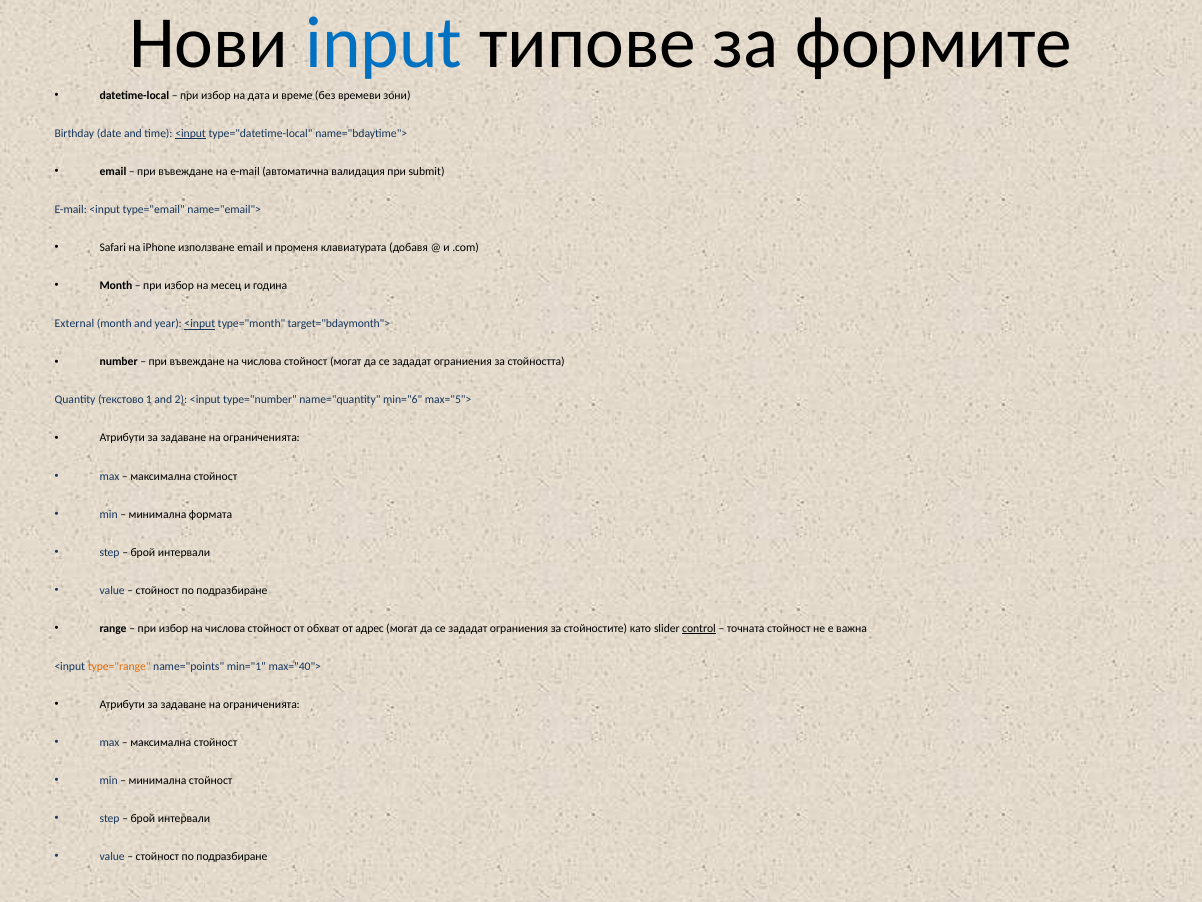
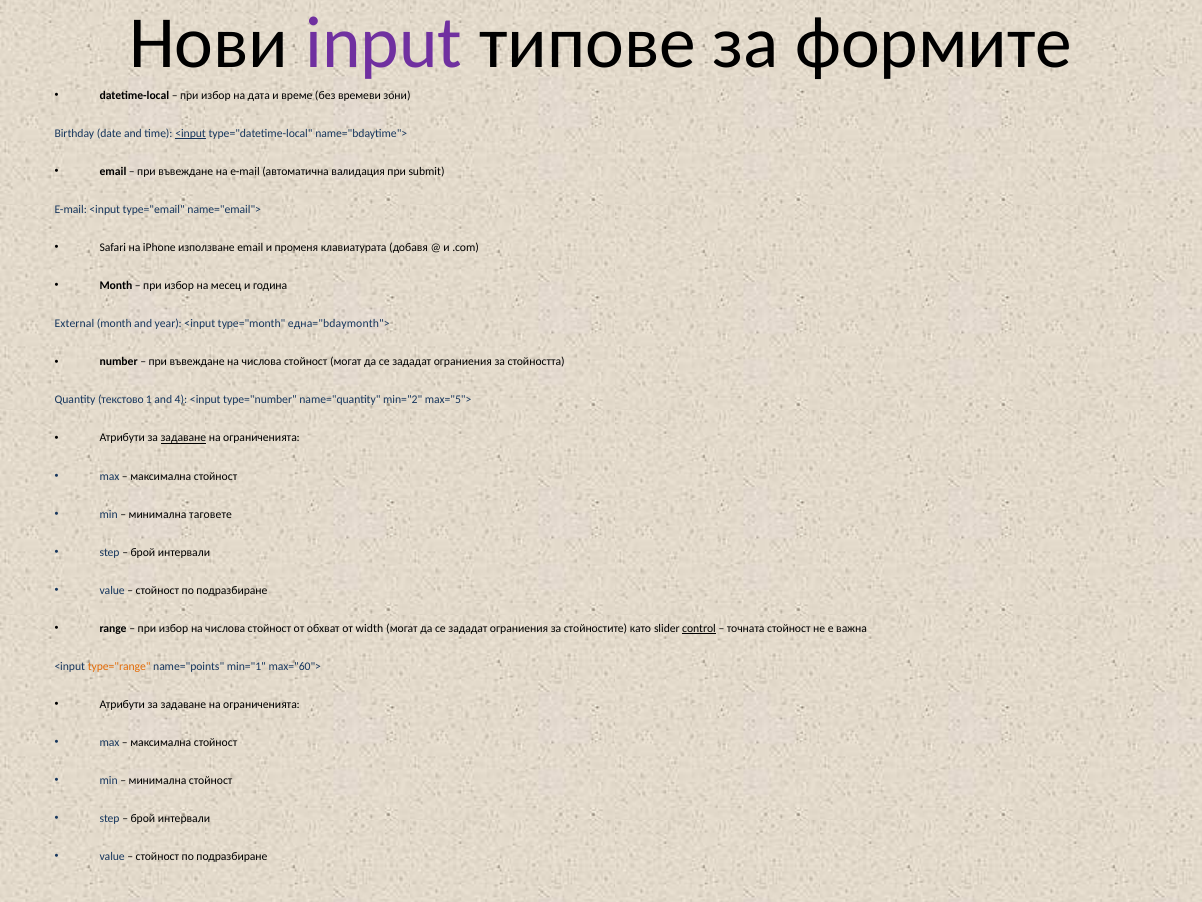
input colour: blue -> purple (384, 43)
<input underline: present -> none (200, 324)
target="bdaymonth">: target="bdaymonth"> -> една="bdaymonth"> (339, 324)
2: 2 -> 4 (181, 400)
min="6: min="6 -> min="2 (403, 400)
задаване underline: none -> present (183, 438)
формата: формата -> таговете (211, 514)
адрес: адрес -> width (370, 628)
max="40">: max="40"> -> max="60"> (295, 666)
